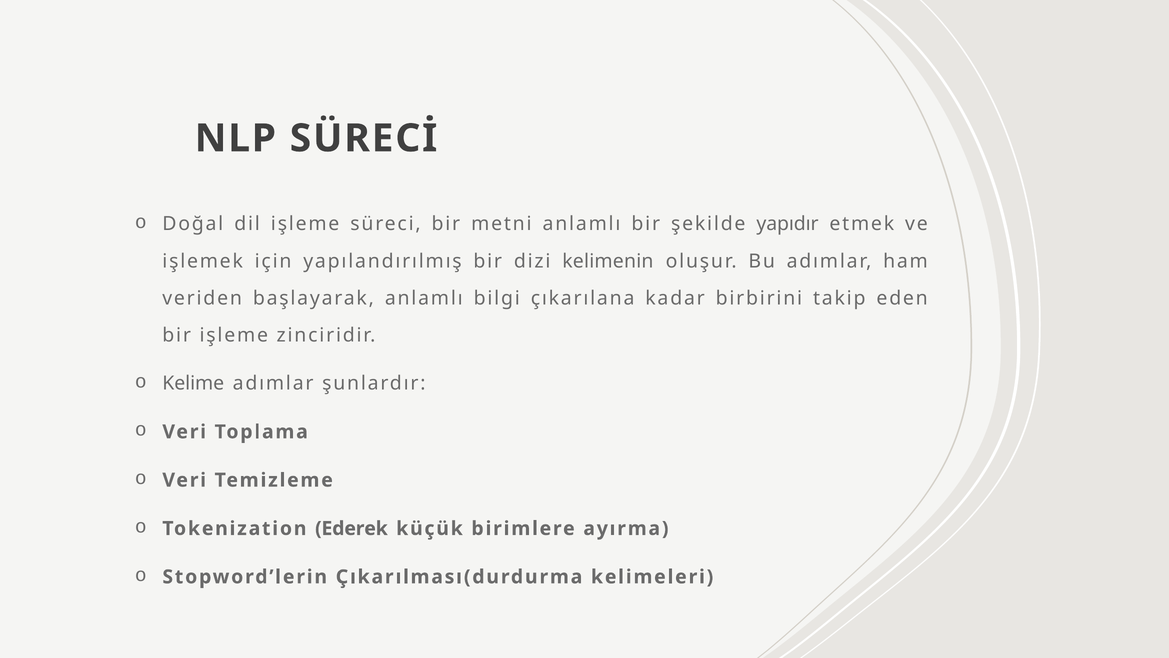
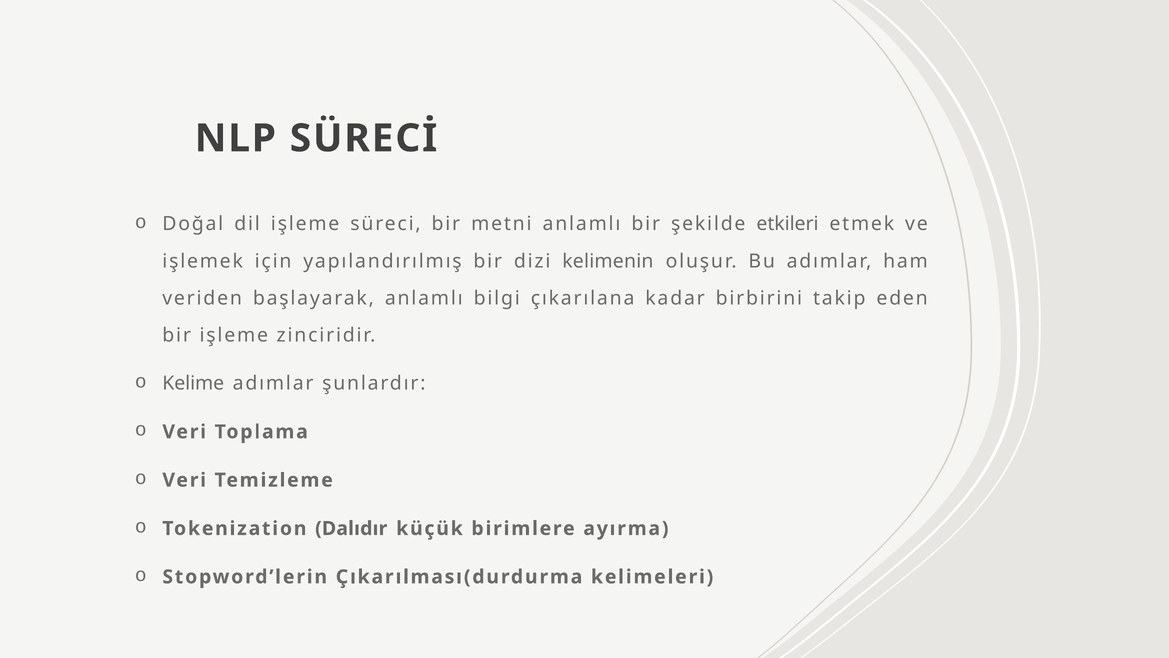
yapıdır: yapıdır -> etkileri (788, 224)
Ederek: Ederek -> Dalıdır (351, 528)
